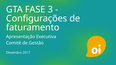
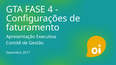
3: 3 -> 4 (50, 9)
